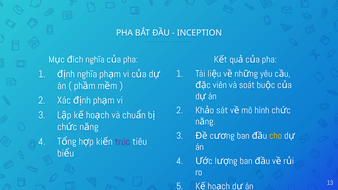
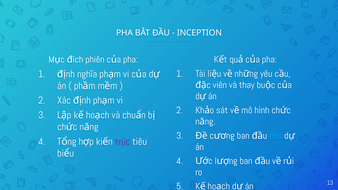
nghĩa: nghĩa -> phiên (95, 60)
soát: soát -> thay (247, 85)
cho colour: yellow -> light blue (276, 136)
